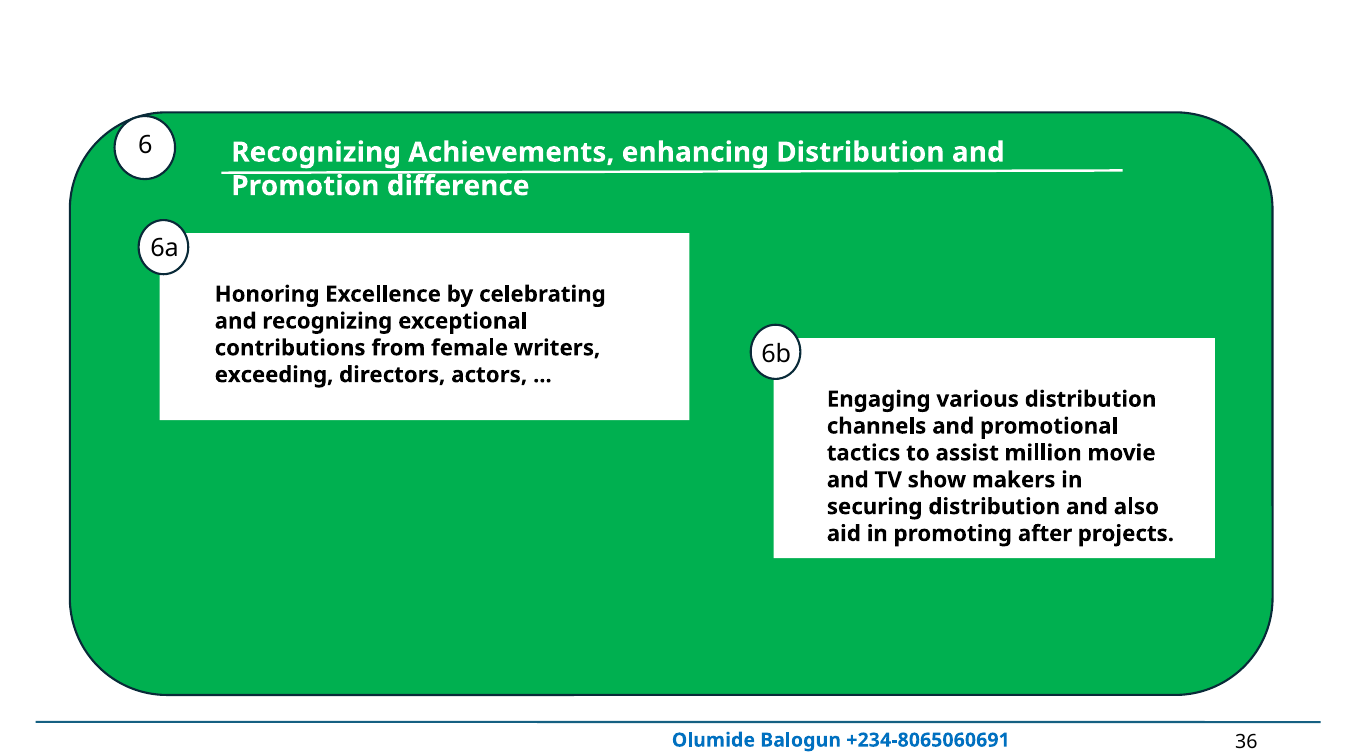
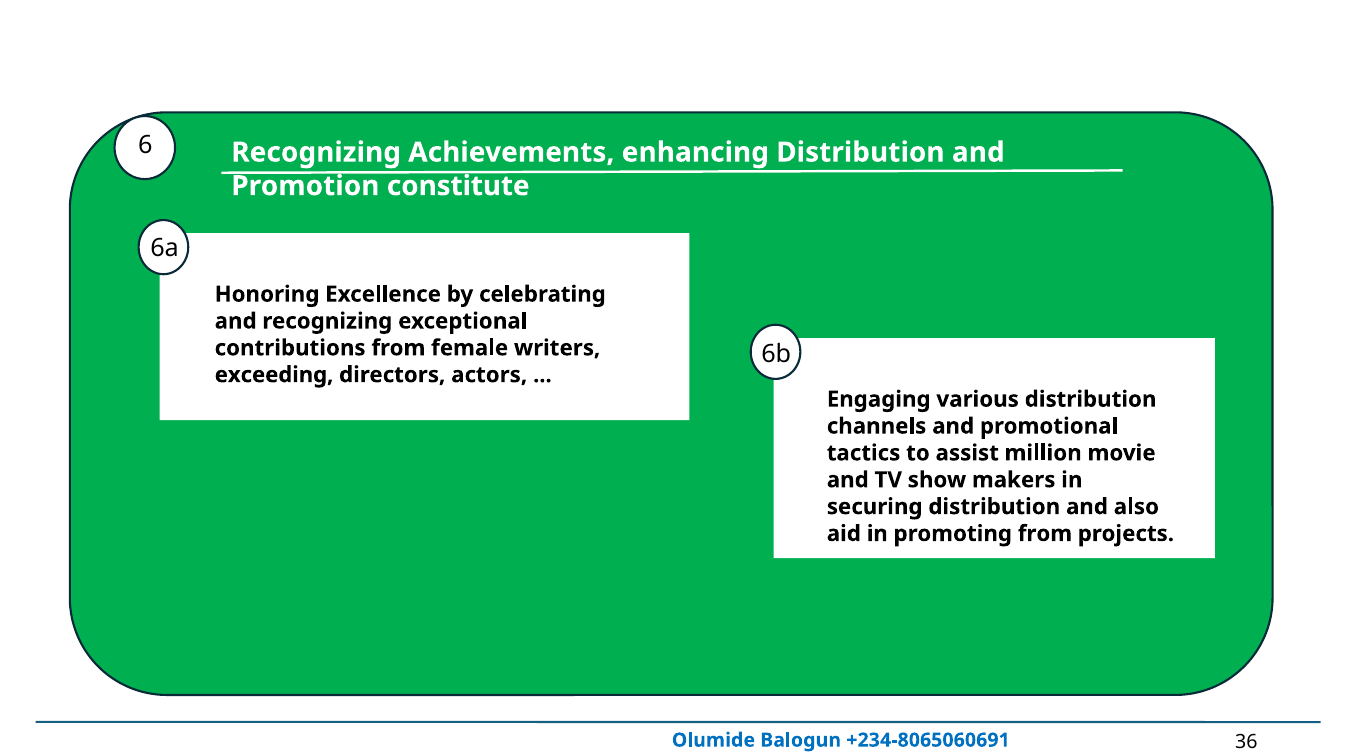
difference: difference -> constitute (458, 186)
promoting after: after -> from (1045, 534)
